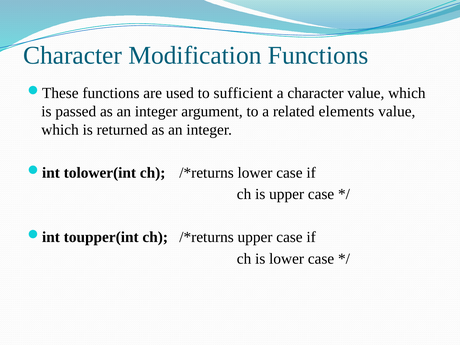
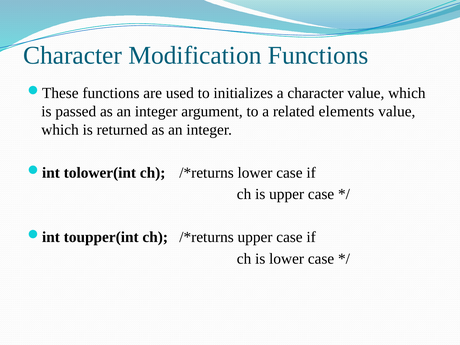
sufficient: sufficient -> initializes (243, 93)
